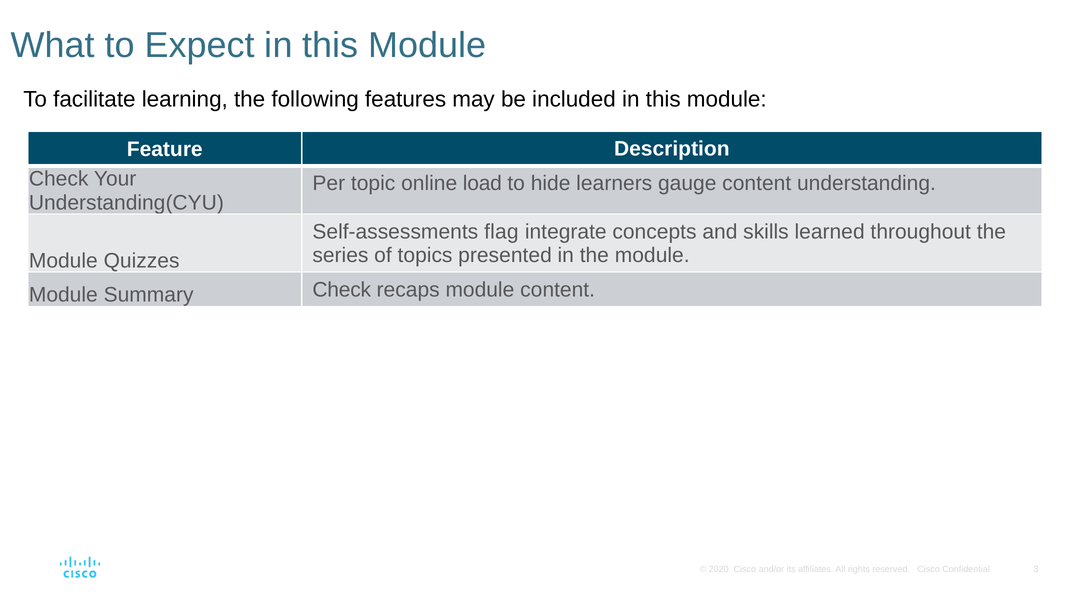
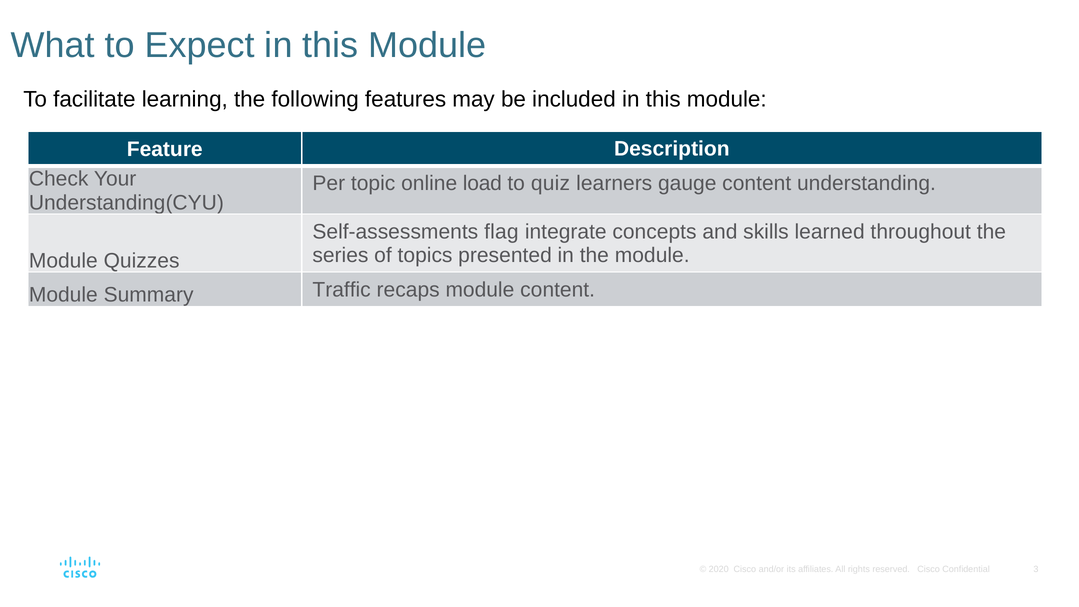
hide: hide -> quiz (551, 183)
Summary Check: Check -> Traffic (342, 290)
